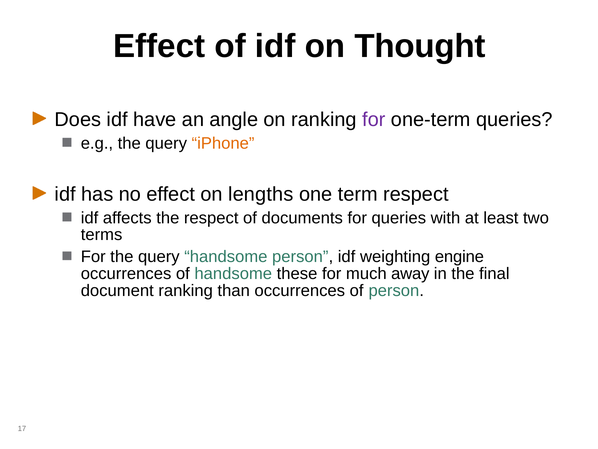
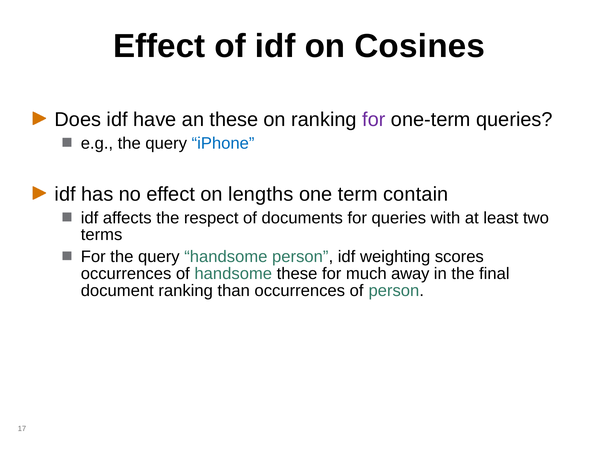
Thought: Thought -> Cosines (420, 46)
an angle: angle -> these (234, 119)
iPhone colour: orange -> blue (223, 143)
term respect: respect -> contain (416, 194)
engine: engine -> scores (459, 257)
